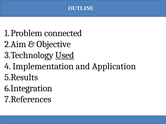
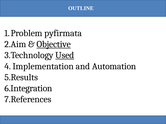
connected: connected -> pyfirmata (63, 33)
Objective underline: none -> present (54, 44)
Application: Application -> Automation (114, 66)
